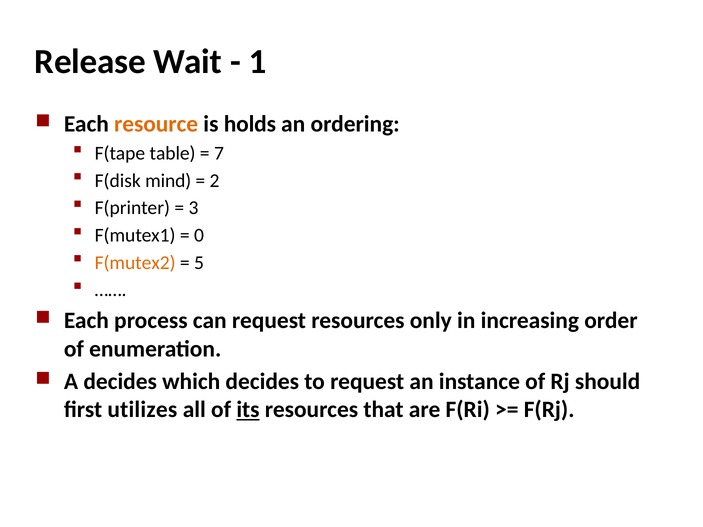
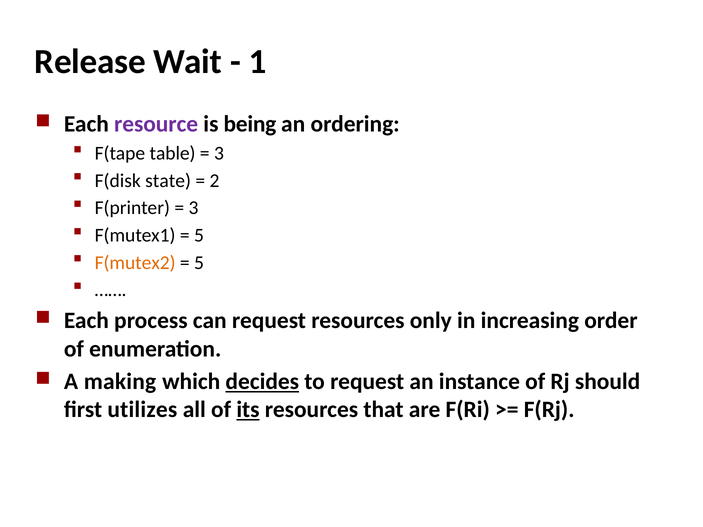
resource colour: orange -> purple (156, 124)
holds: holds -> being (250, 124)
7: 7 -> 3 (219, 153)
mind: mind -> state (168, 181)
0: 0 -> 5 (199, 235)
A decides: decides -> making (120, 382)
decides underline: none -> present (262, 382)
